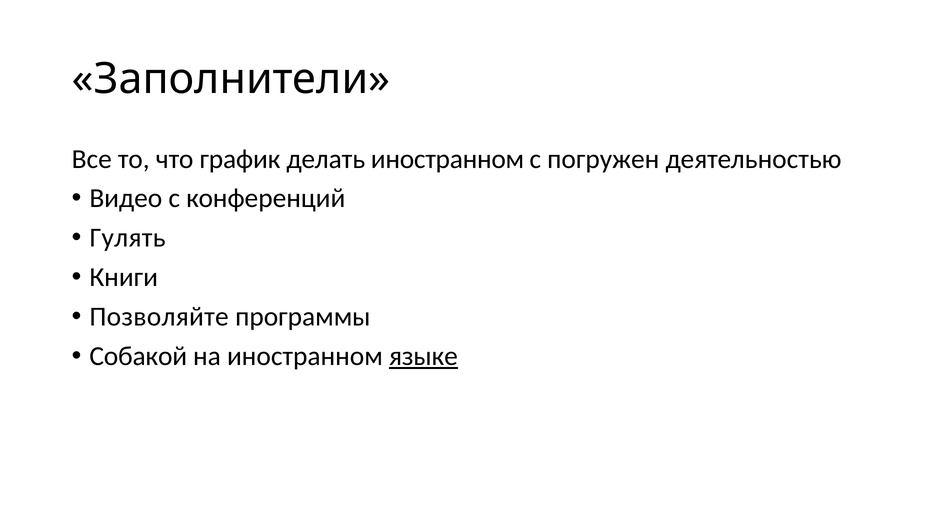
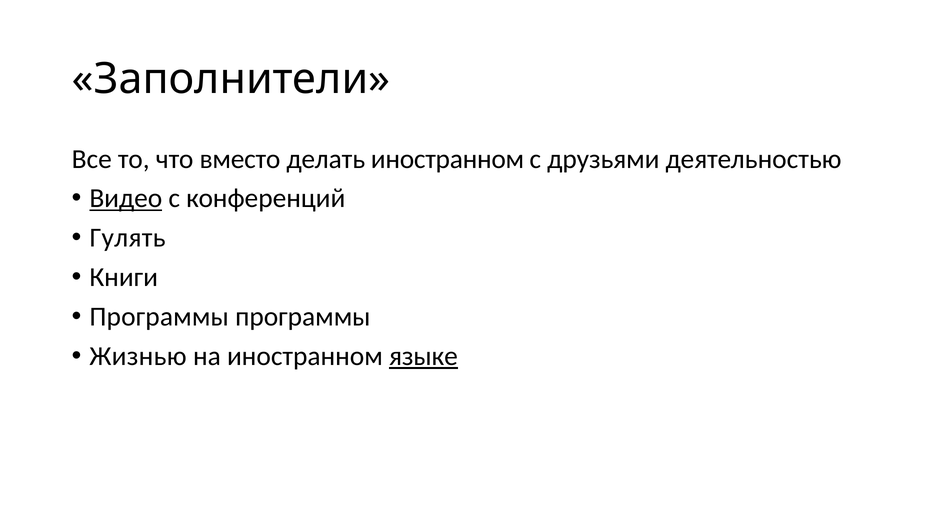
график: график -> вместо (240, 159)
погружен: погружен -> друзьями (603, 159)
Видео underline: none -> present (126, 199)
Позволяйте: Позволяйте -> Программы (159, 317)
Собакой: Собакой -> Жизнью (138, 356)
